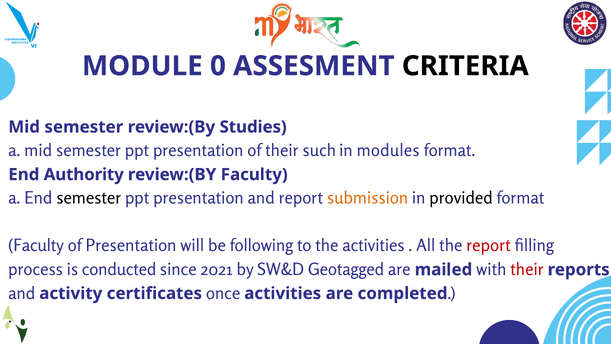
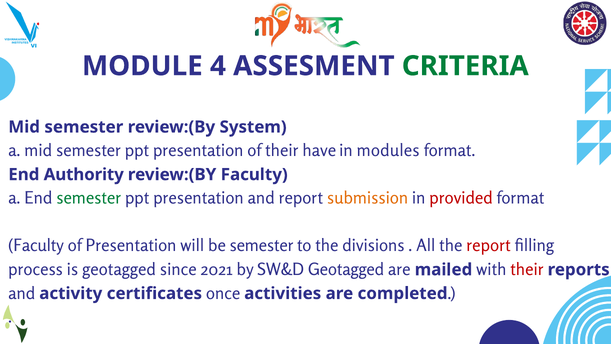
0: 0 -> 4 (218, 66)
CRITERIA colour: black -> green (465, 66)
Studies: Studies -> System (253, 127)
such: such -> have (319, 151)
semester colour: black -> green (89, 198)
provided colour: black -> red (461, 198)
be following: following -> semester (262, 246)
the activities: activities -> divisions (373, 246)
is conducted: conducted -> geotagged (119, 269)
